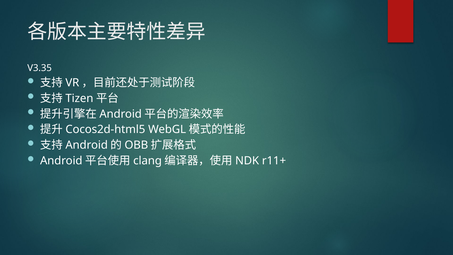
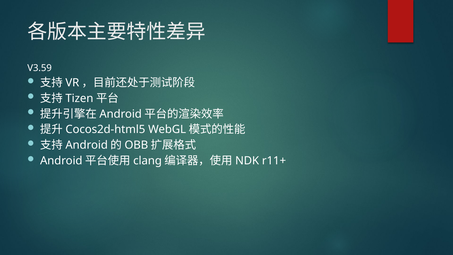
V3.35: V3.35 -> V3.59 (40, 68)
